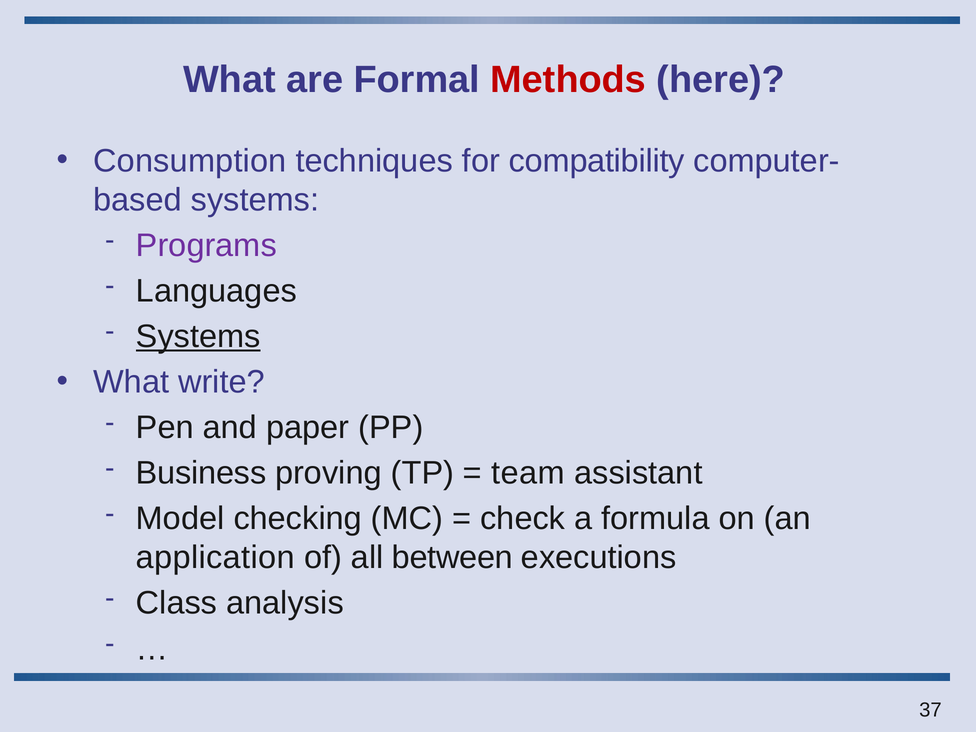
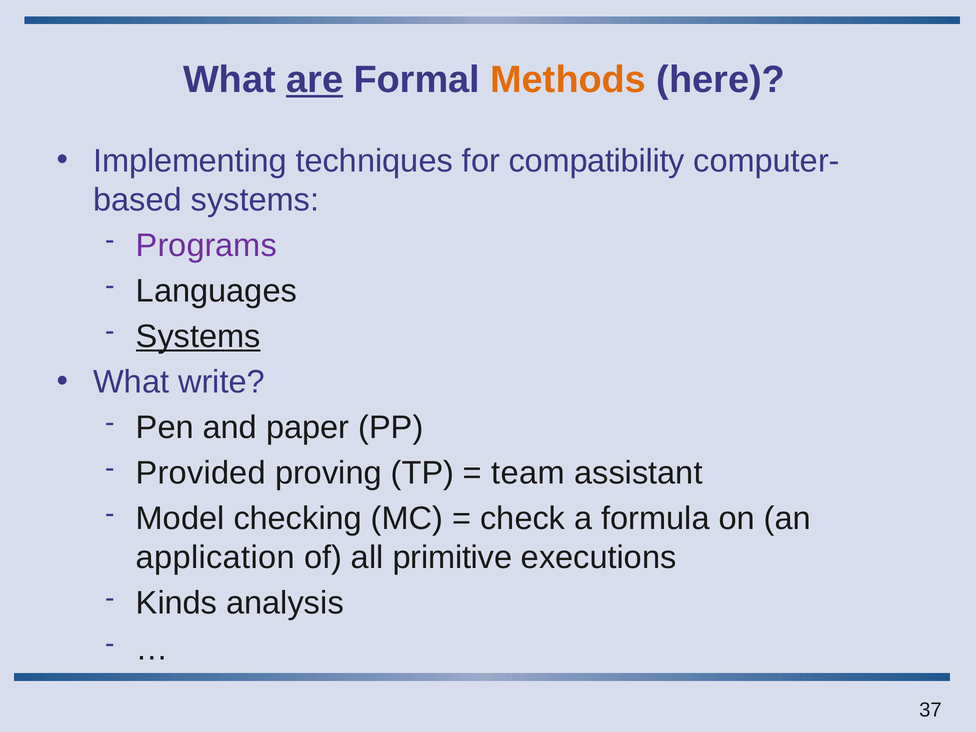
are underline: none -> present (315, 80)
Methods colour: red -> orange (568, 80)
Consumption: Consumption -> Implementing (190, 161)
Business: Business -> Provided (201, 473)
between: between -> primitive (452, 558)
Class: Class -> Kinds (177, 603)
